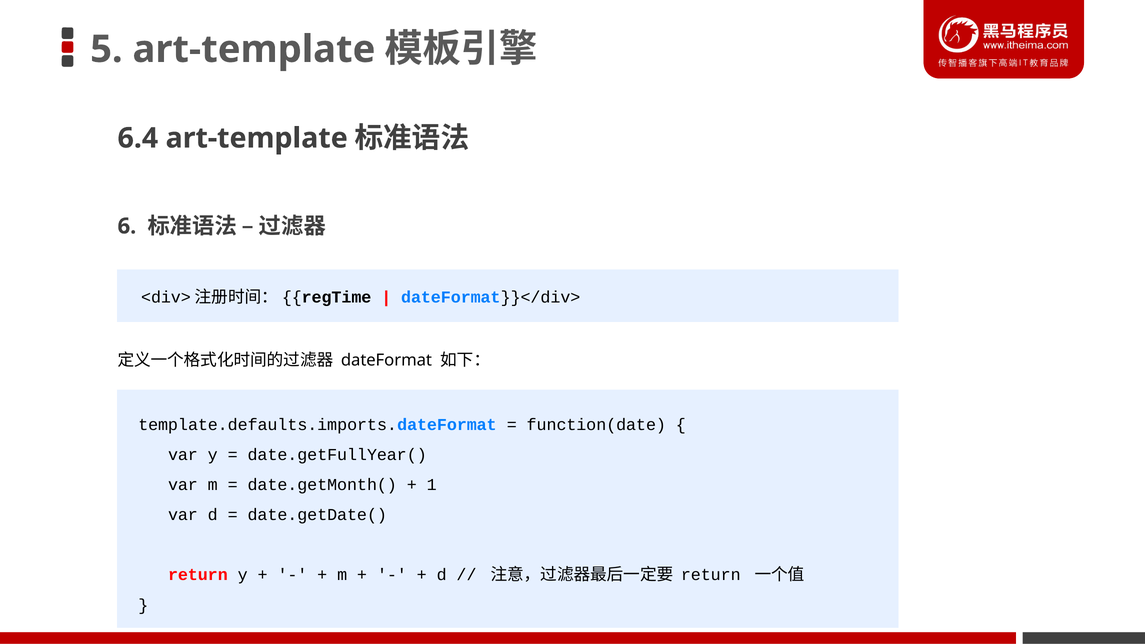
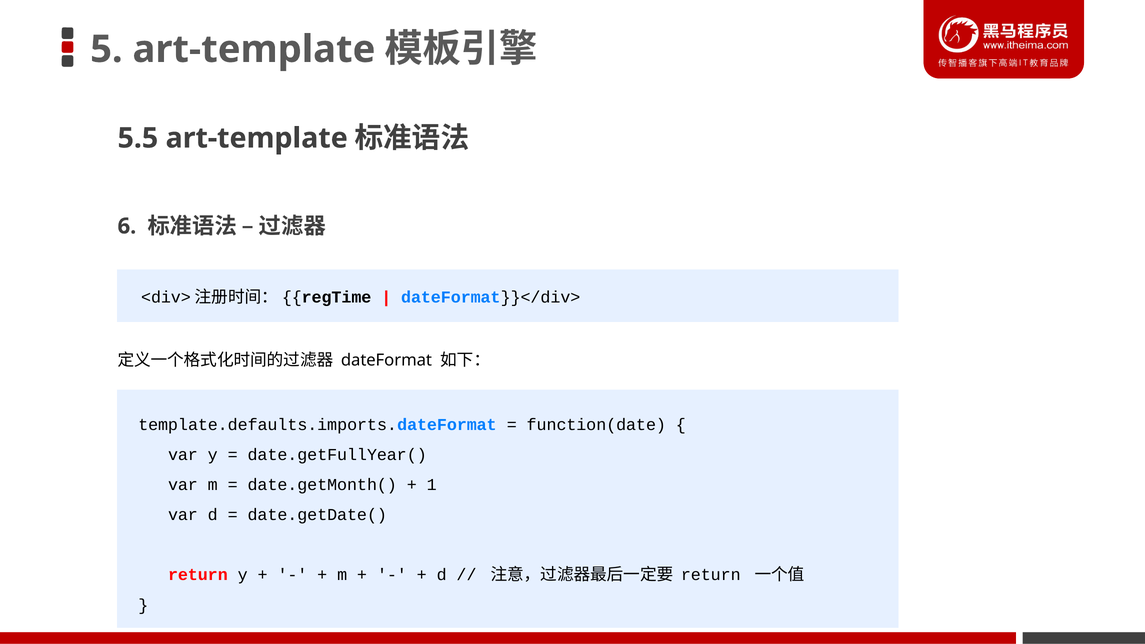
6.4: 6.4 -> 5.5 (138, 138)
